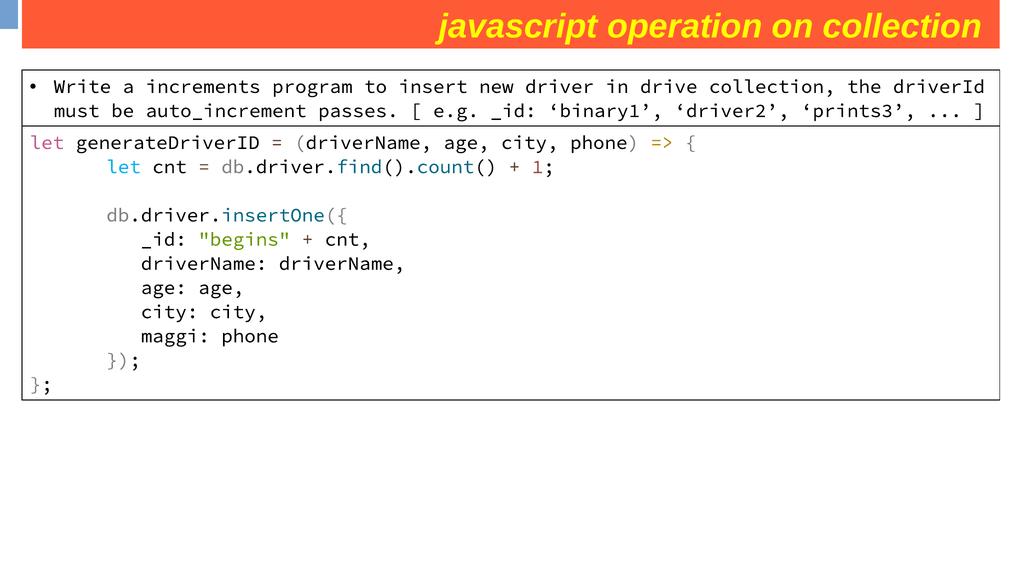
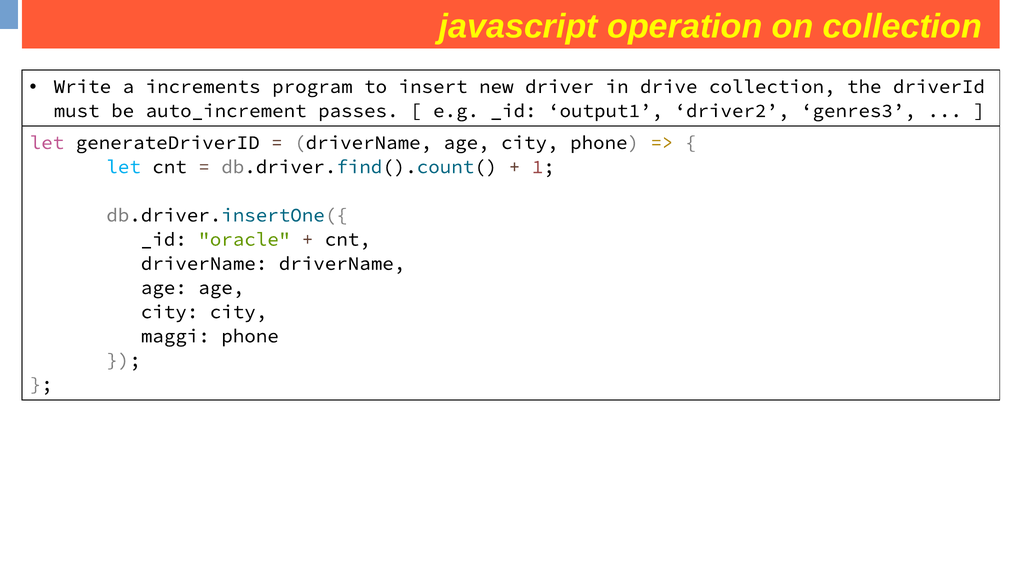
binary1: binary1 -> output1 (606, 111)
prints3: prints3 -> genres3 (858, 111)
begins: begins -> oracle (244, 239)
